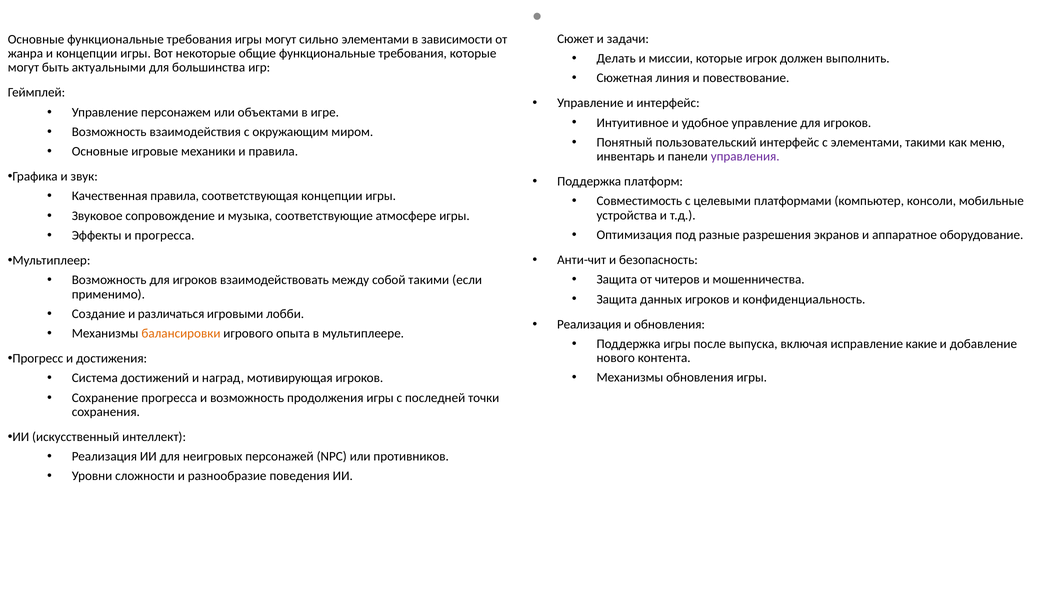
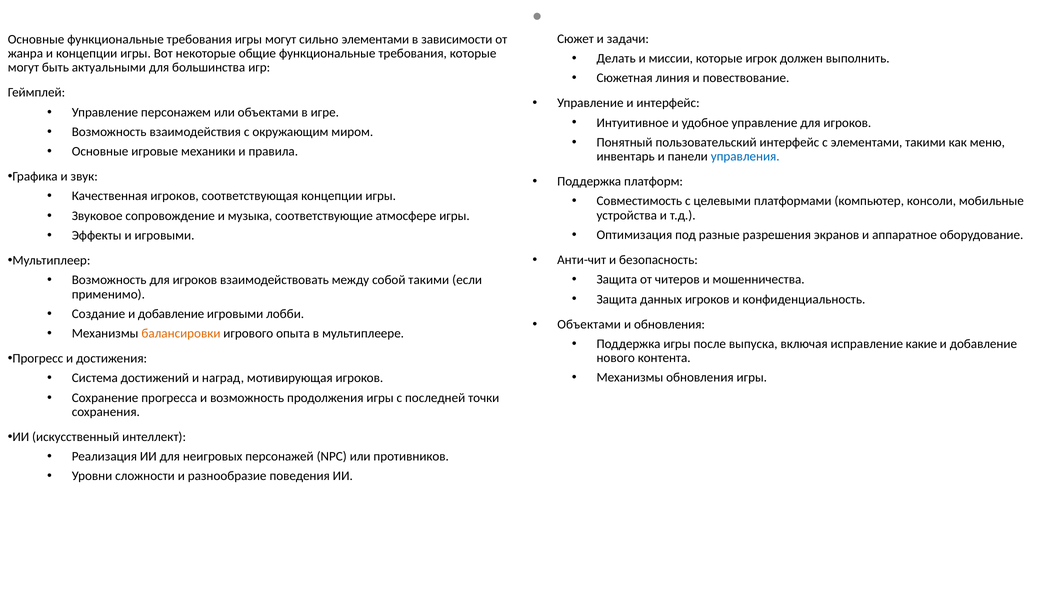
управления colour: purple -> blue (745, 156)
Качественная правила: правила -> игроков (175, 196)
и прогресса: прогресса -> игровыми (165, 235)
Создание и различаться: различаться -> добавление (171, 314)
Реализация: Реализация -> Объектами (589, 324)
